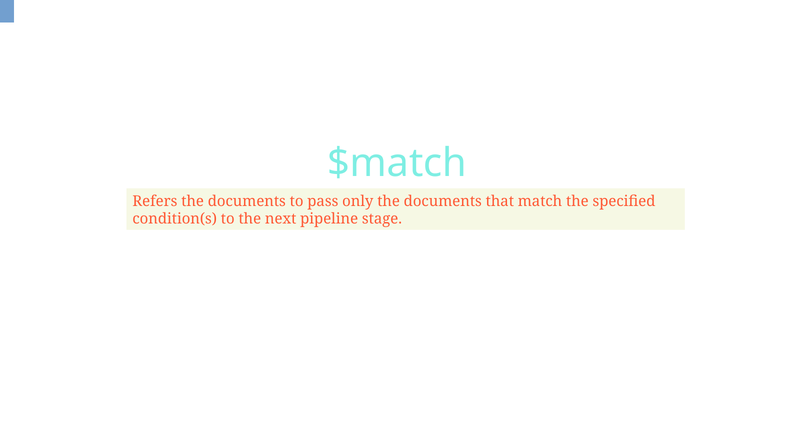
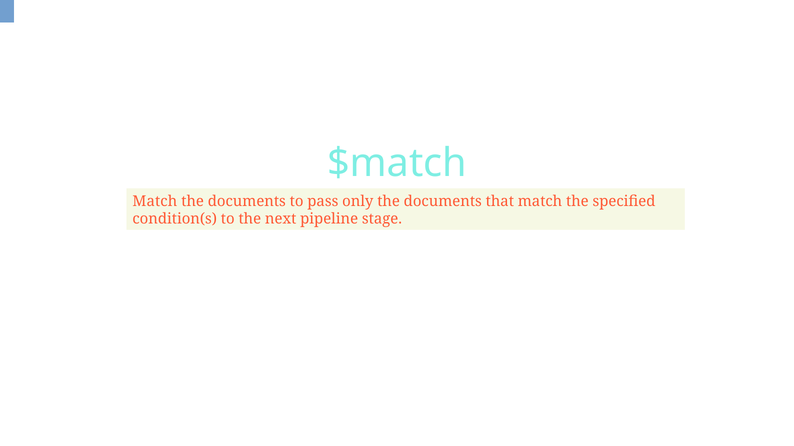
Refers: Refers -> Match (155, 201)
